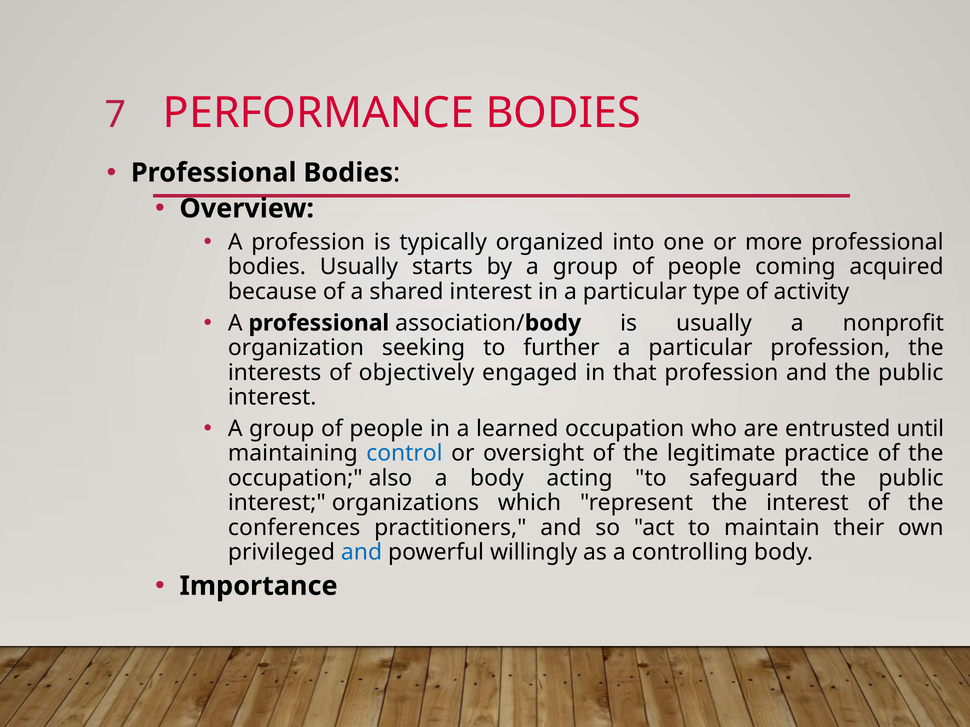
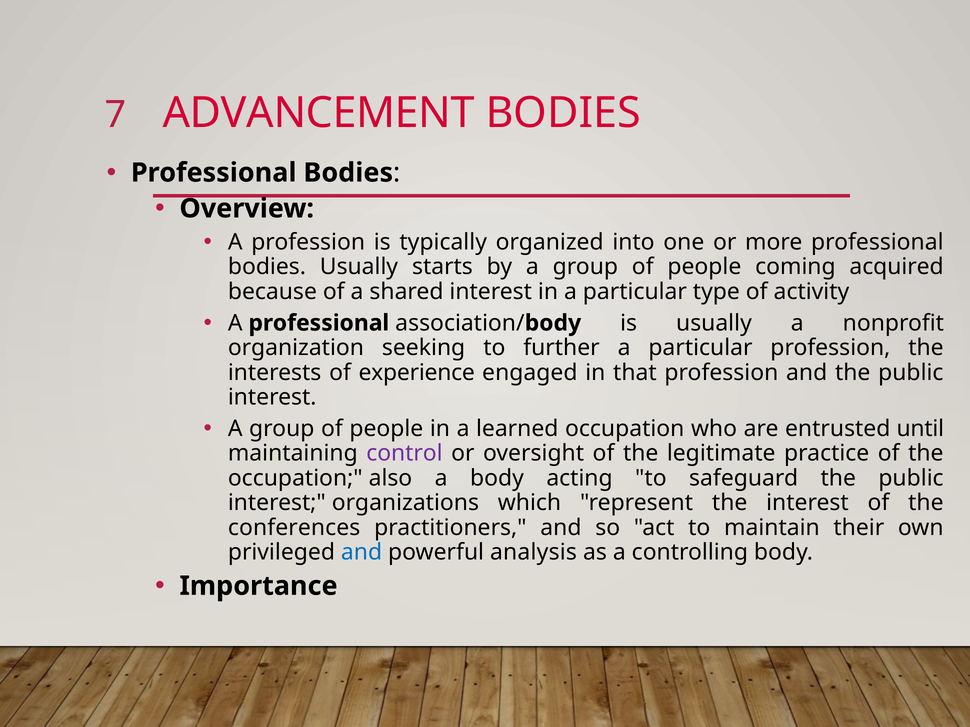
PERFORMANCE: PERFORMANCE -> ADVANCEMENT (319, 113)
objectively: objectively -> experience (417, 373)
control colour: blue -> purple (404, 454)
willingly: willingly -> analysis (533, 553)
